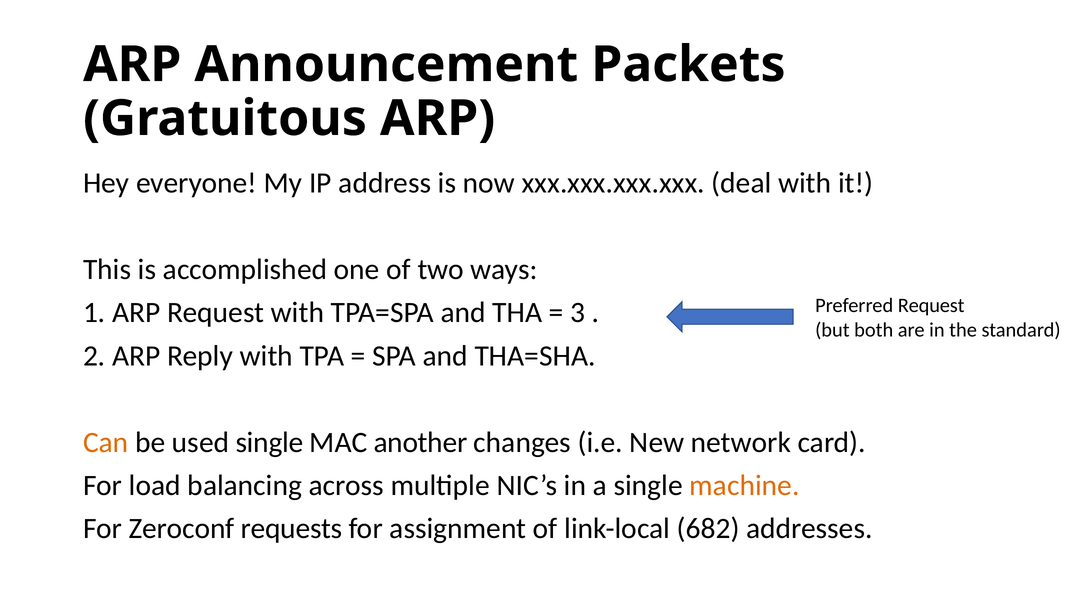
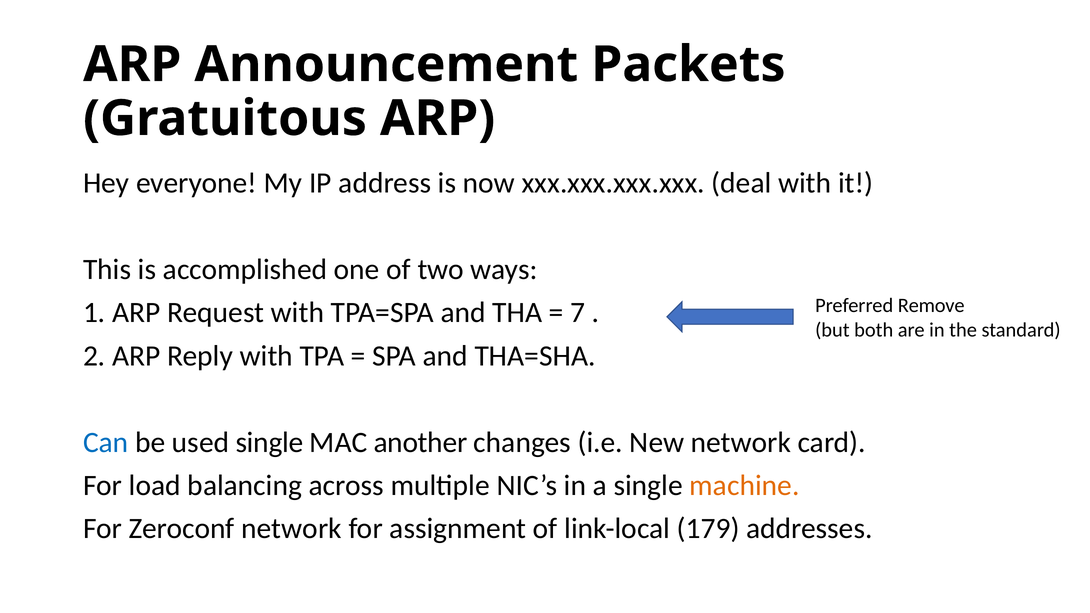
Preferred Request: Request -> Remove (931, 306)
3: 3 -> 7 (578, 313)
Can colour: orange -> blue (106, 442)
Zeroconf requests: requests -> network (292, 529)
682: 682 -> 179 (708, 529)
